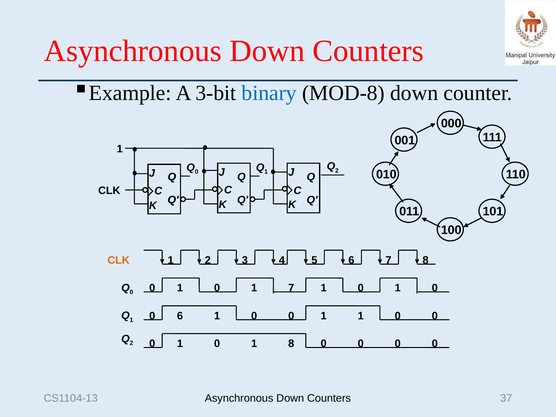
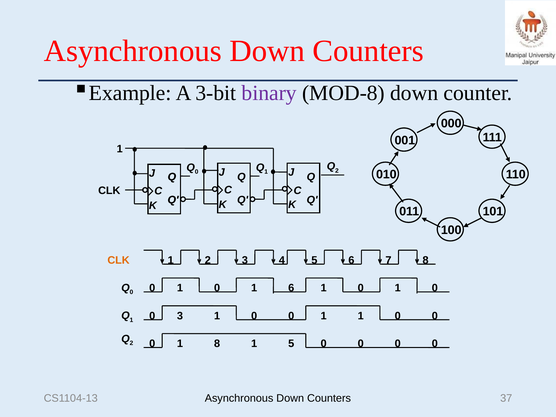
binary colour: blue -> purple (269, 93)
0 7: 7 -> 6 (291, 288)
0 6: 6 -> 3 (180, 316)
2 0: 0 -> 8 (217, 344)
1 8: 8 -> 5 (291, 344)
